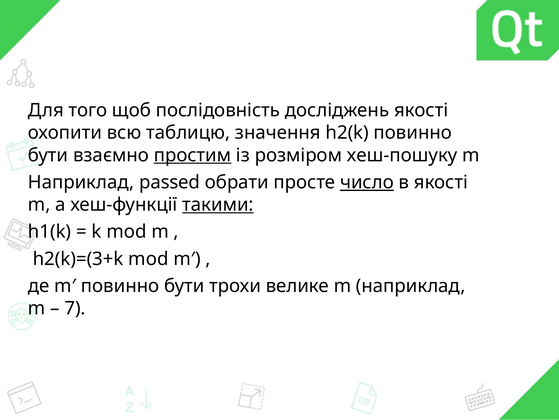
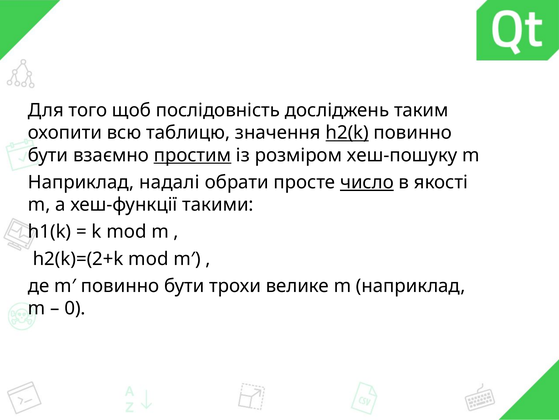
досліджень якості: якості -> таким (421, 110)
h2(k underline: none -> present (347, 133)
passed: passed -> надалі (169, 182)
такими underline: present -> none (218, 204)
h2(k)=(3+k: h2(k)=(3+k -> h2(k)=(2+k (78, 258)
7: 7 -> 0 (75, 308)
